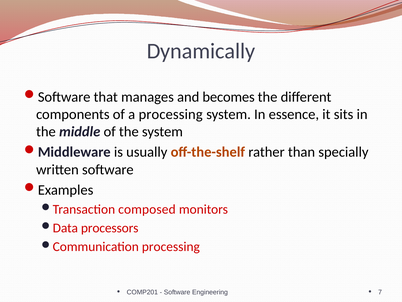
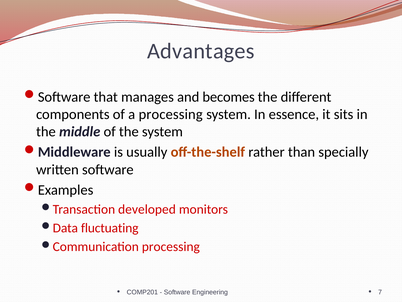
Dynamically: Dynamically -> Advantages (201, 51)
composed: composed -> developed (147, 209)
processors: processors -> fluctuating (110, 228)
